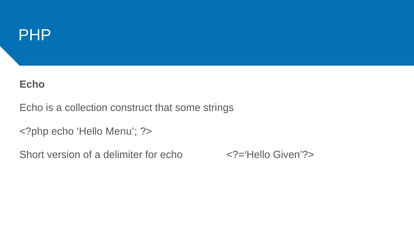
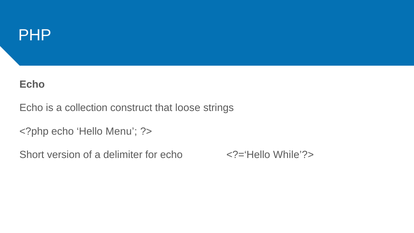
some: some -> loose (188, 108)
Given’?>: Given’?> -> While’?> (293, 155)
